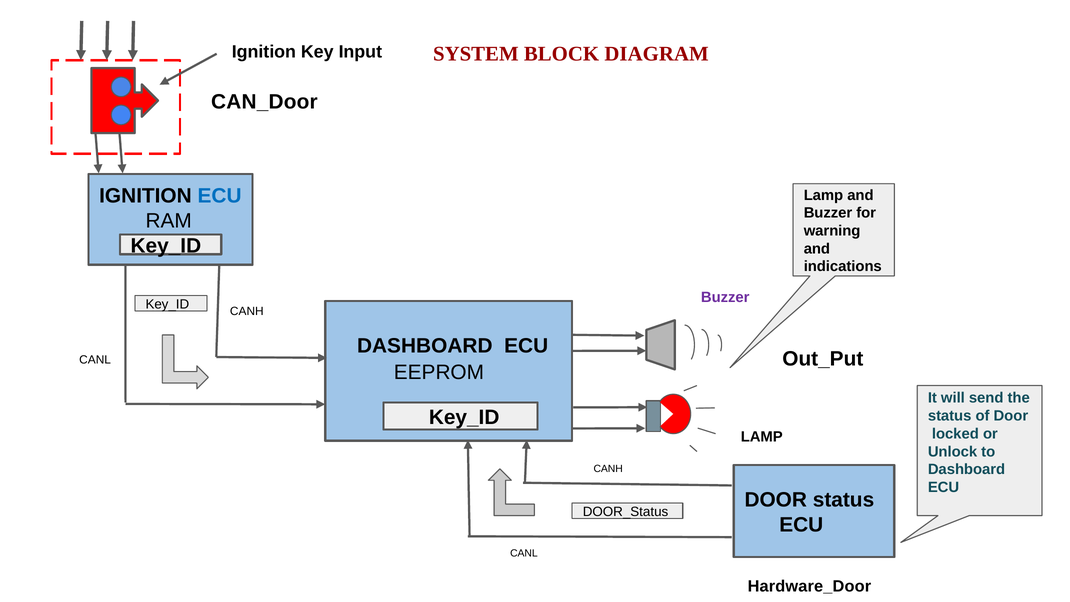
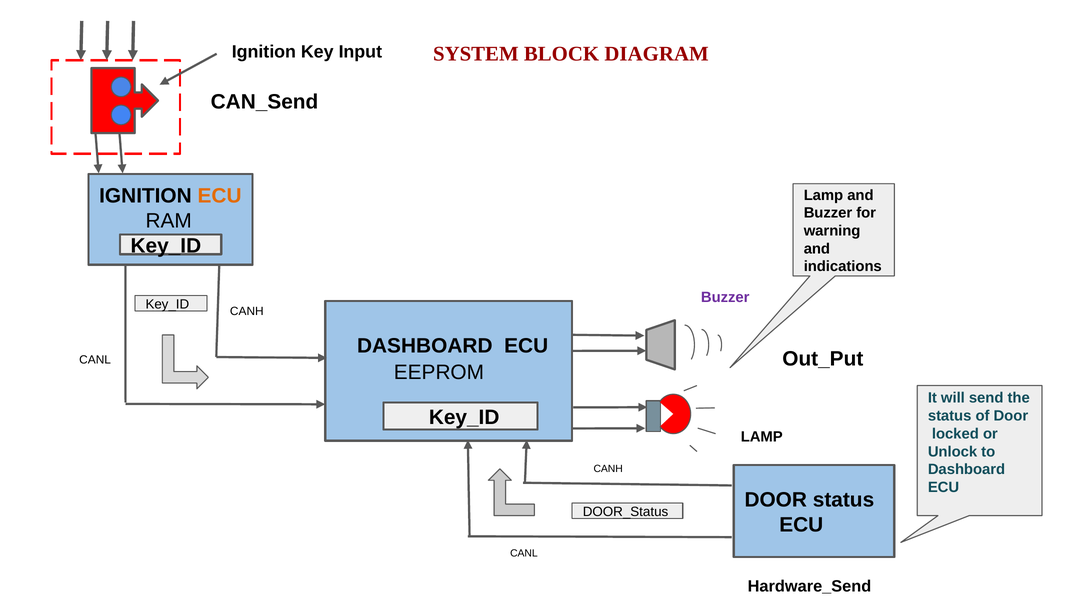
CAN_Door: CAN_Door -> CAN_Send (264, 102)
ECU colour: blue -> orange (220, 196)
Hardware_Door: Hardware_Door -> Hardware_Send (809, 586)
